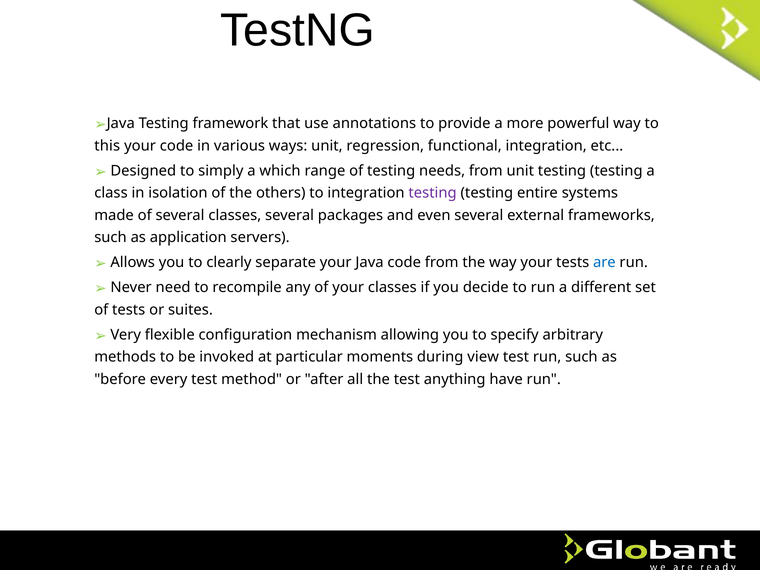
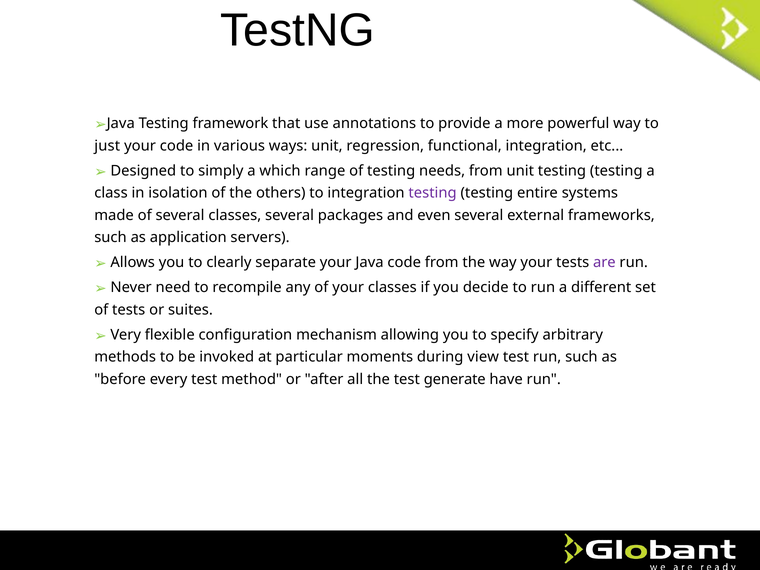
this: this -> just (107, 146)
are colour: blue -> purple (604, 262)
anything: anything -> generate (455, 379)
